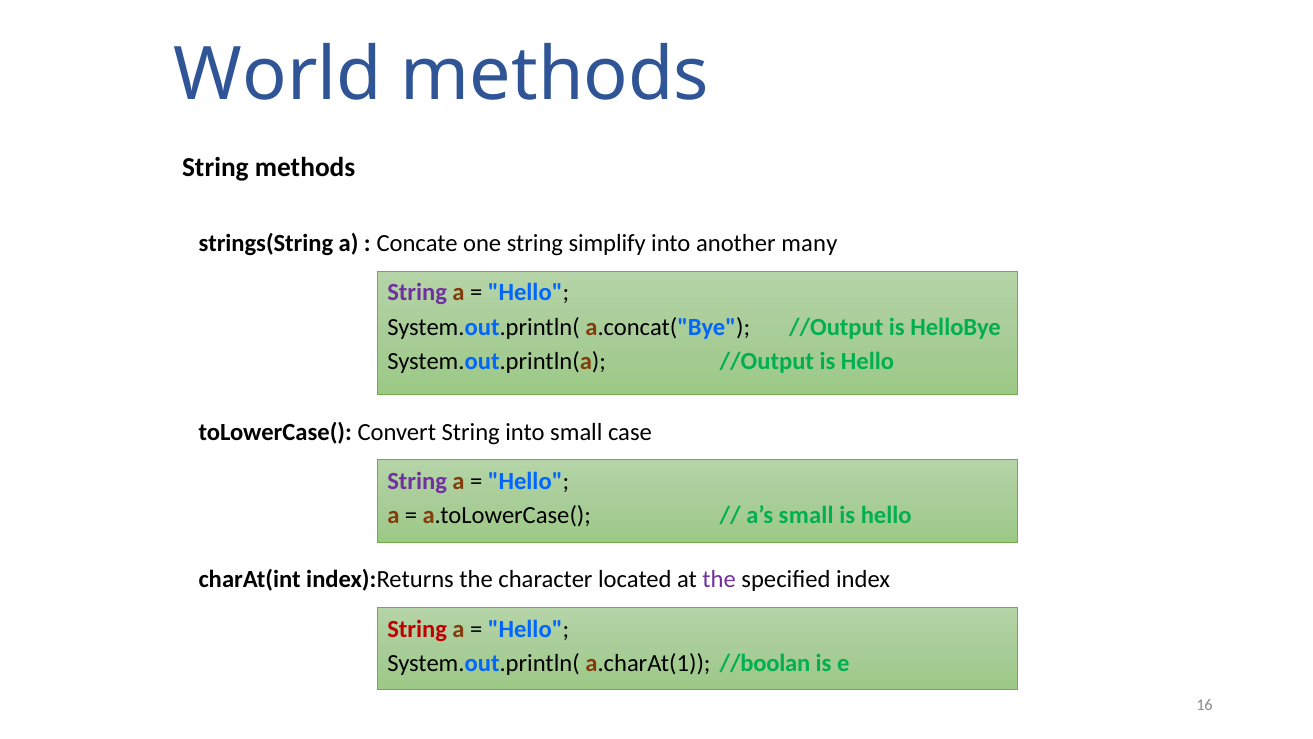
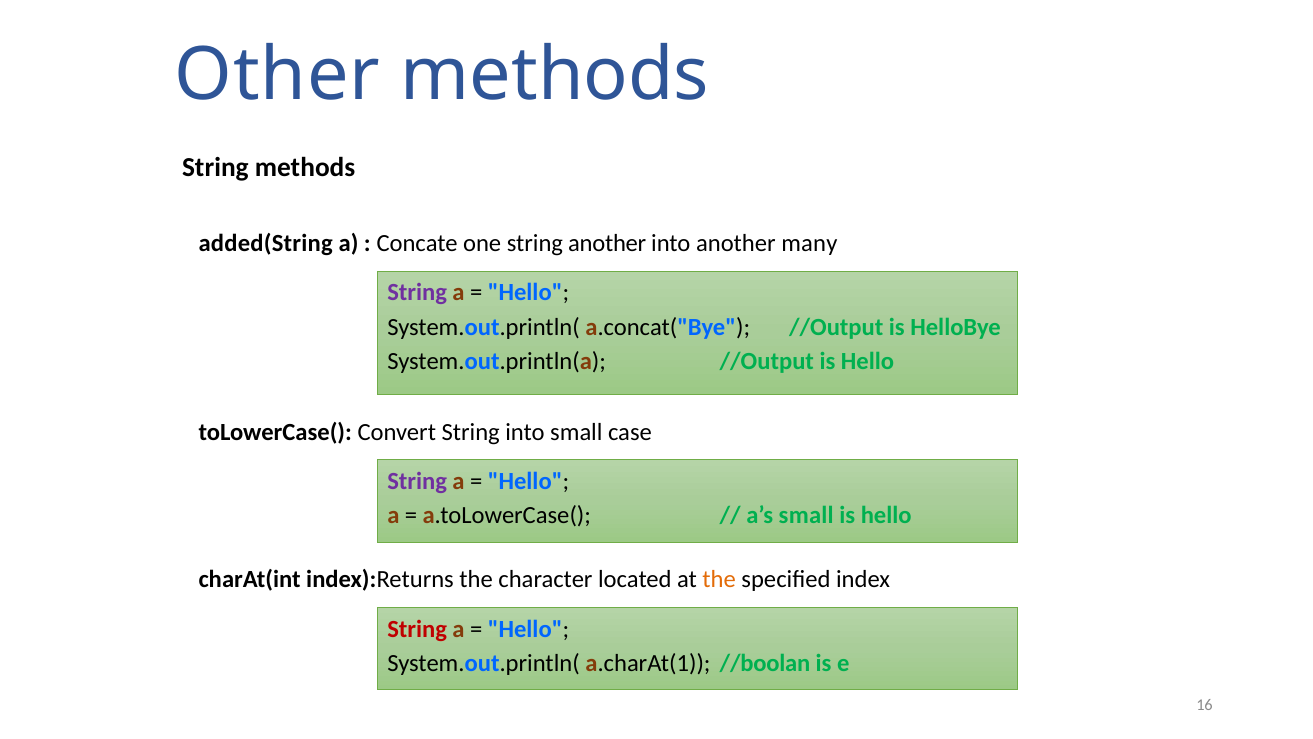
World: World -> Other (277, 75)
strings(String: strings(String -> added(String (266, 243)
string simplify: simplify -> another (607, 243)
the colour: purple -> orange (719, 579)
